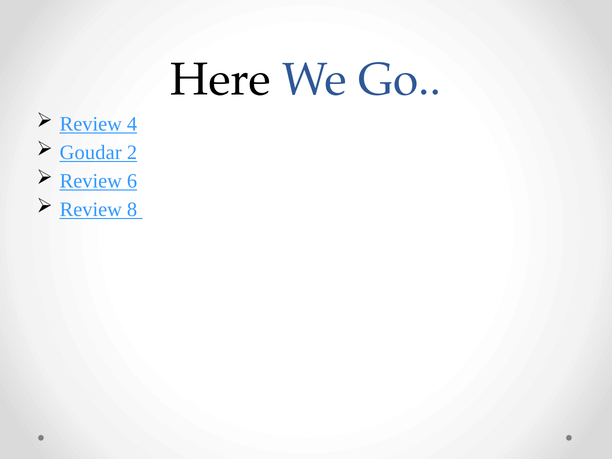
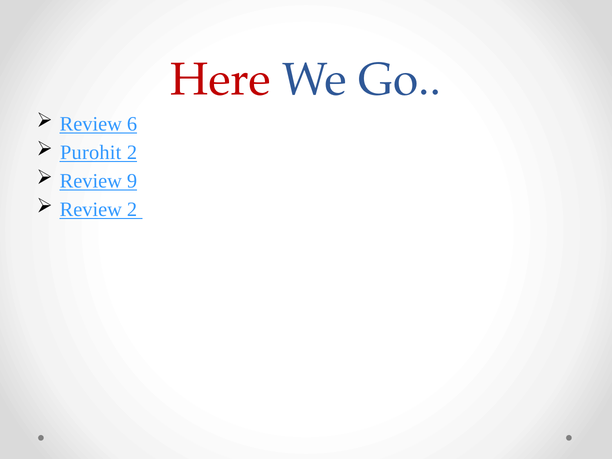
Here colour: black -> red (221, 80)
4: 4 -> 6 (132, 124)
Goudar: Goudar -> Purohit (91, 152)
6: 6 -> 9 (132, 181)
Review 8: 8 -> 2 (132, 209)
